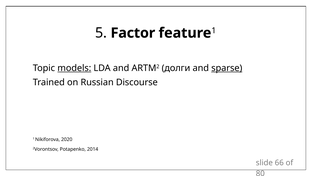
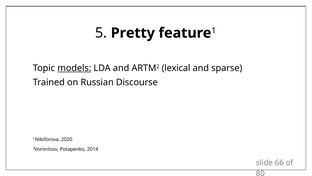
Factor: Factor -> Pretty (133, 33)
долги: долги -> lexical (176, 68)
sparse underline: present -> none (227, 68)
